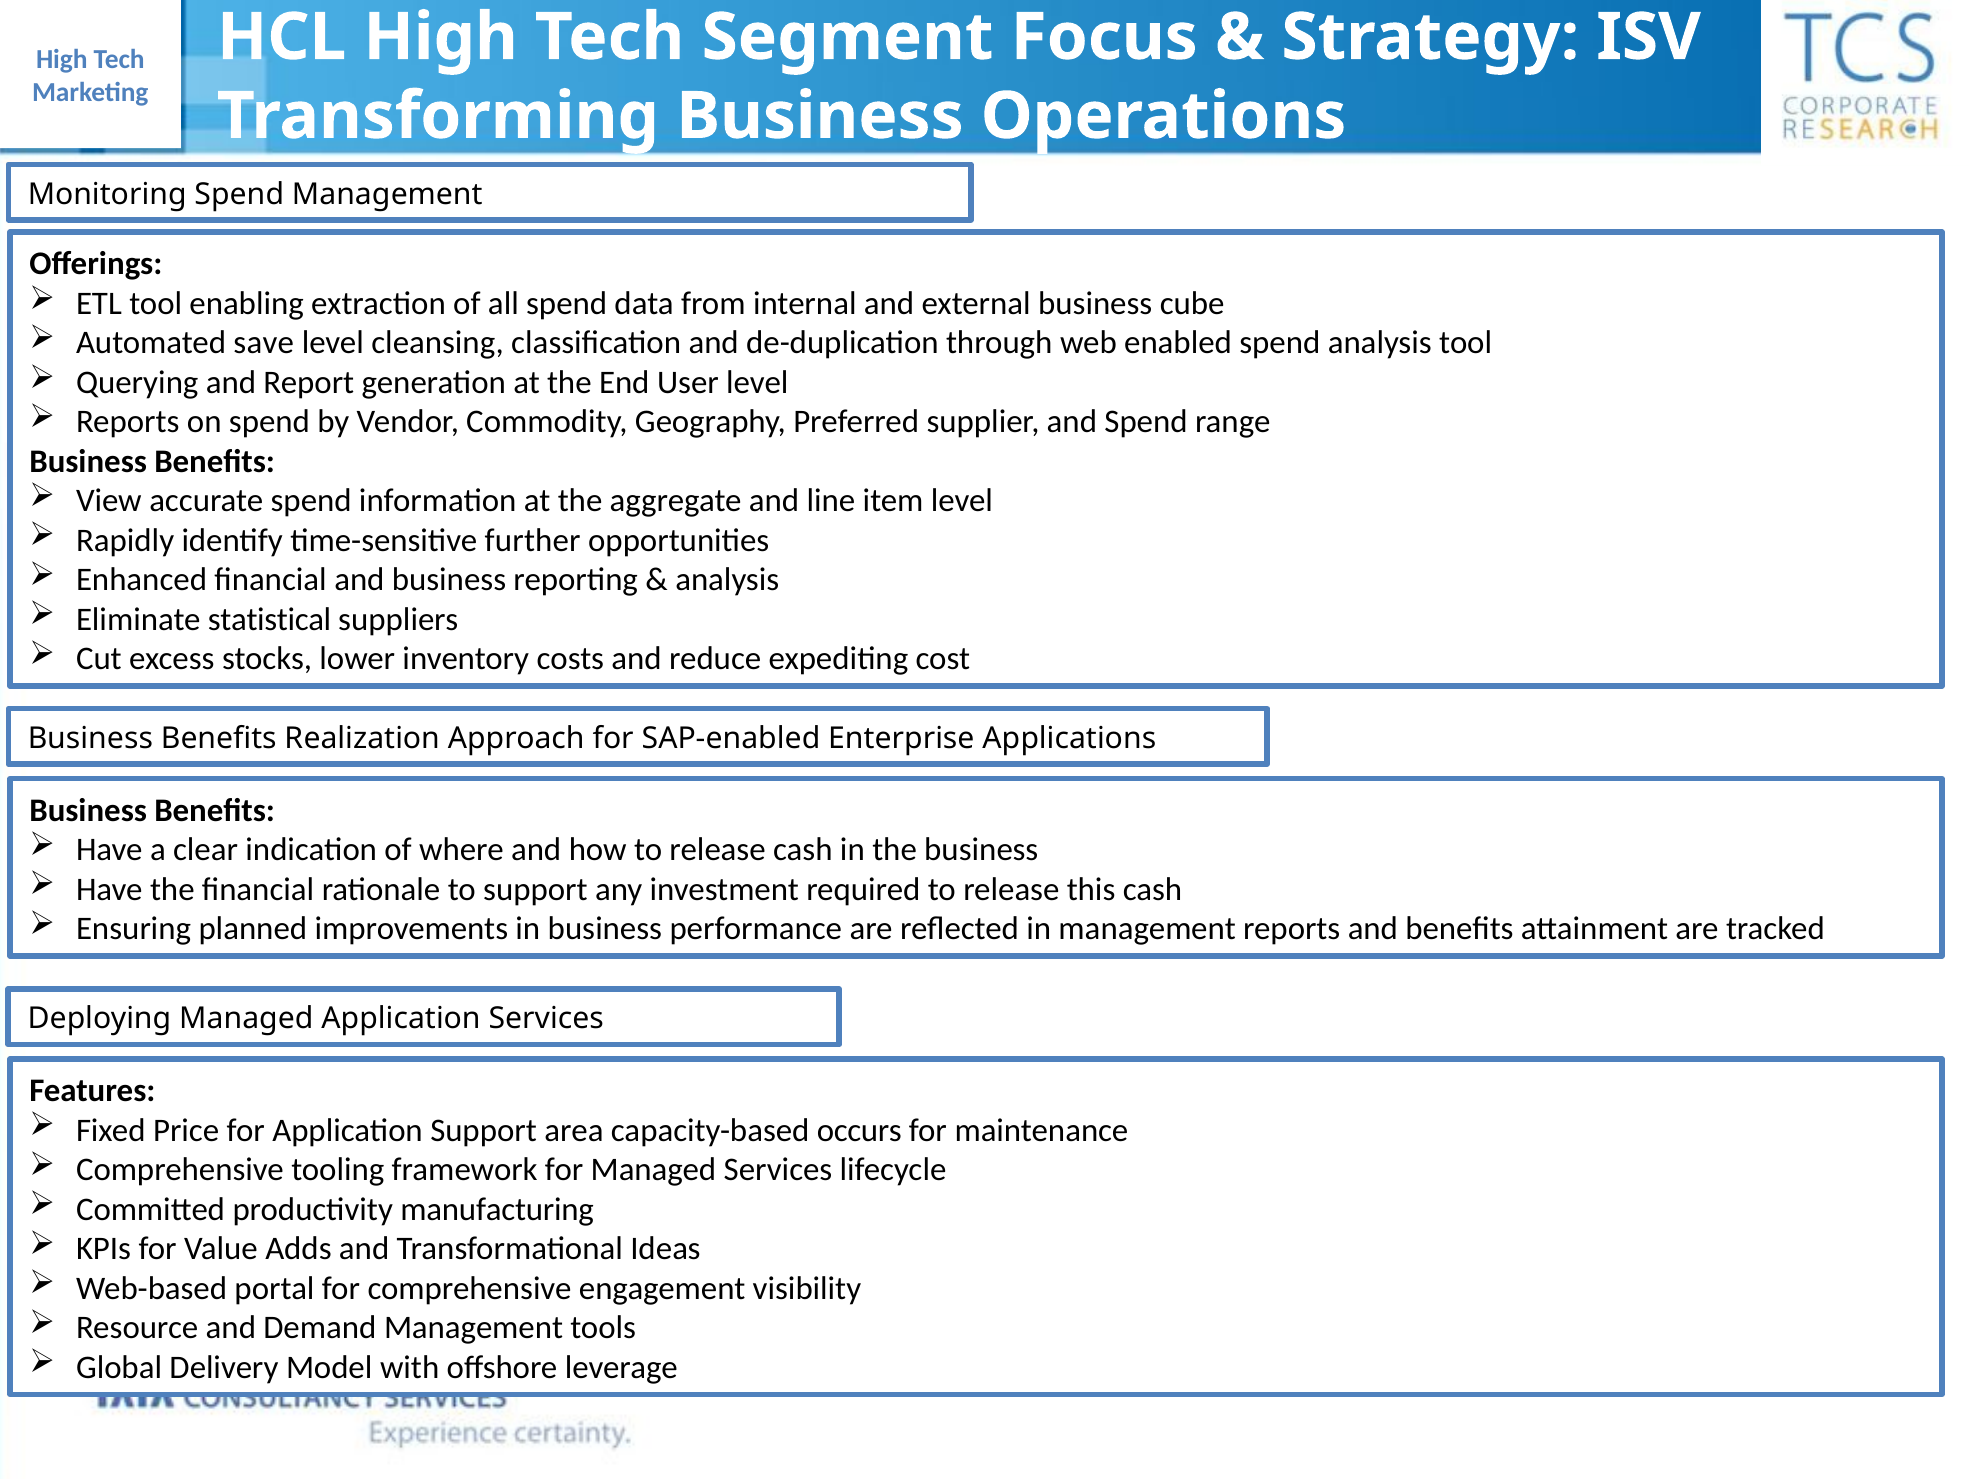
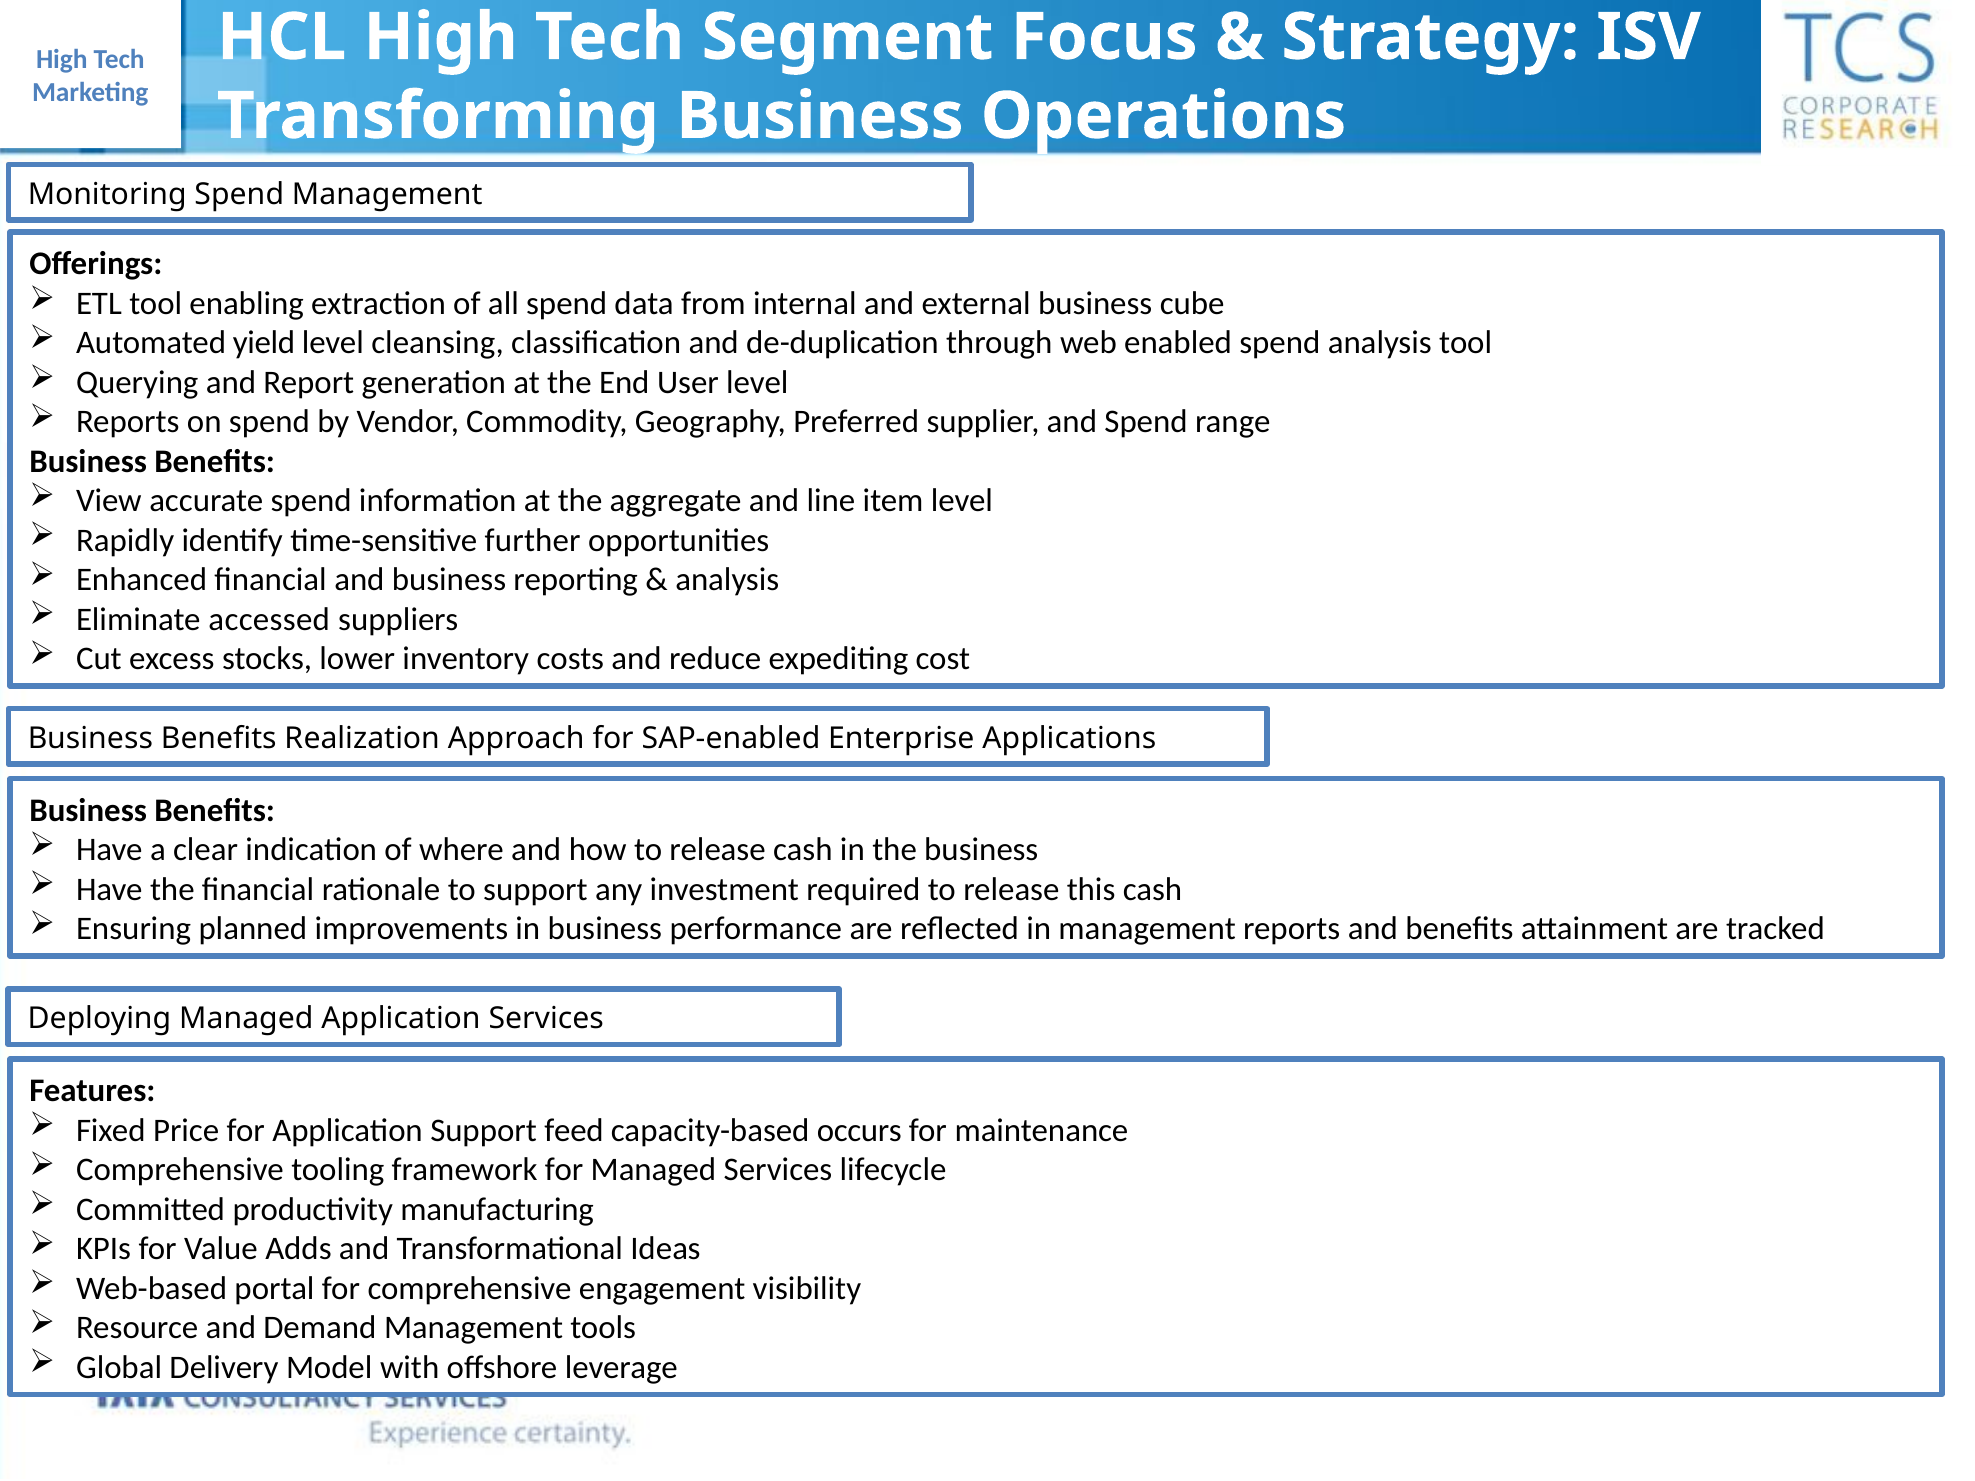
save: save -> yield (264, 343)
statistical: statistical -> accessed (269, 620)
area: area -> feed (574, 1131)
